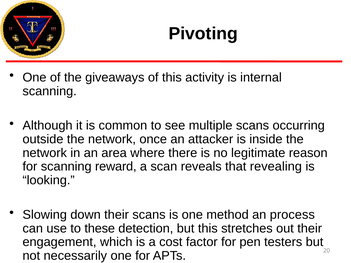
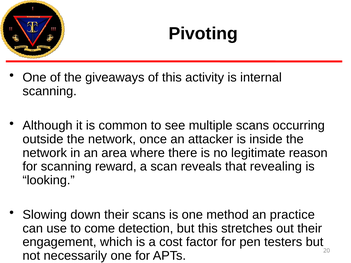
process: process -> practice (292, 215)
these: these -> come (100, 229)
